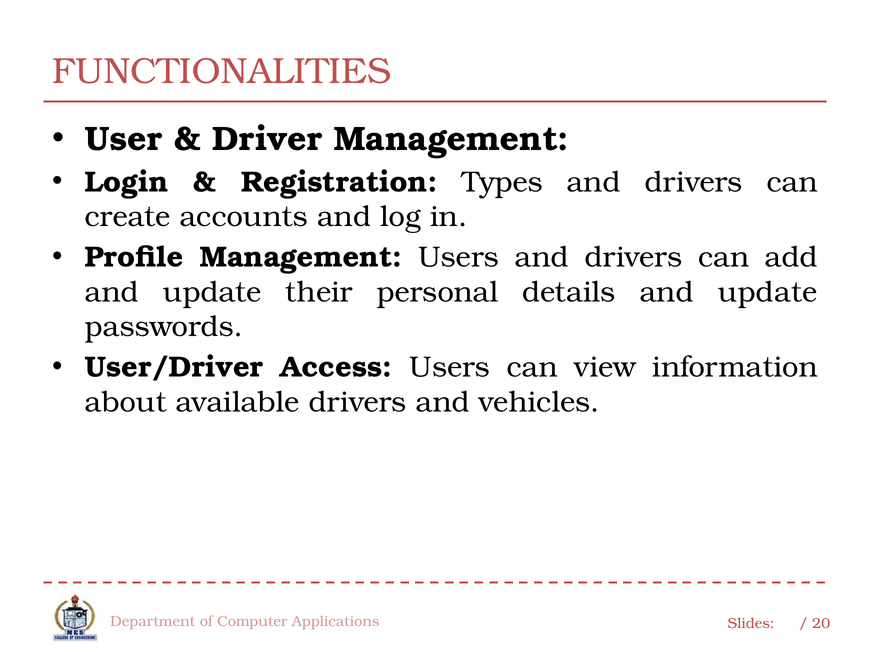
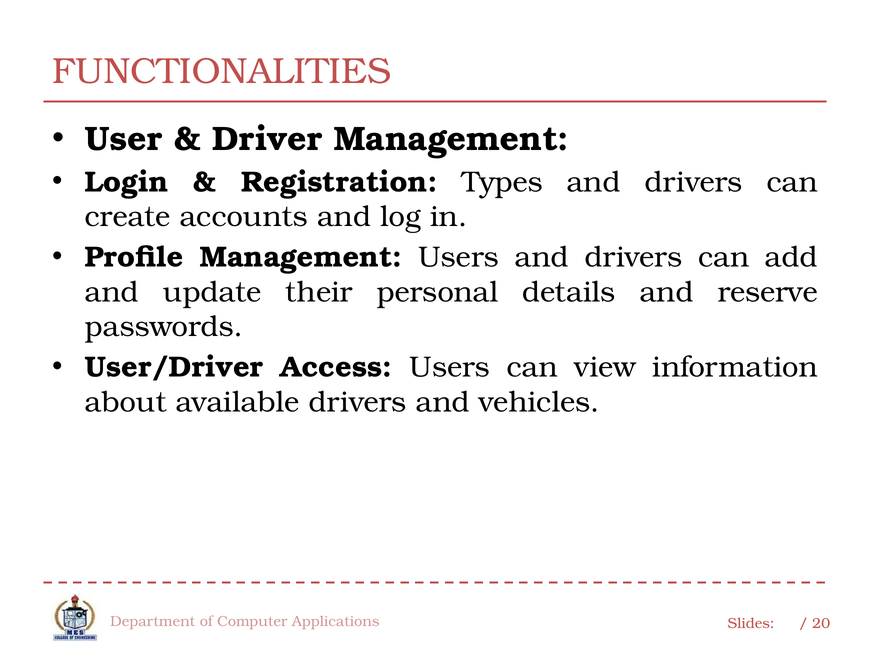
details and update: update -> reserve (768, 292)
